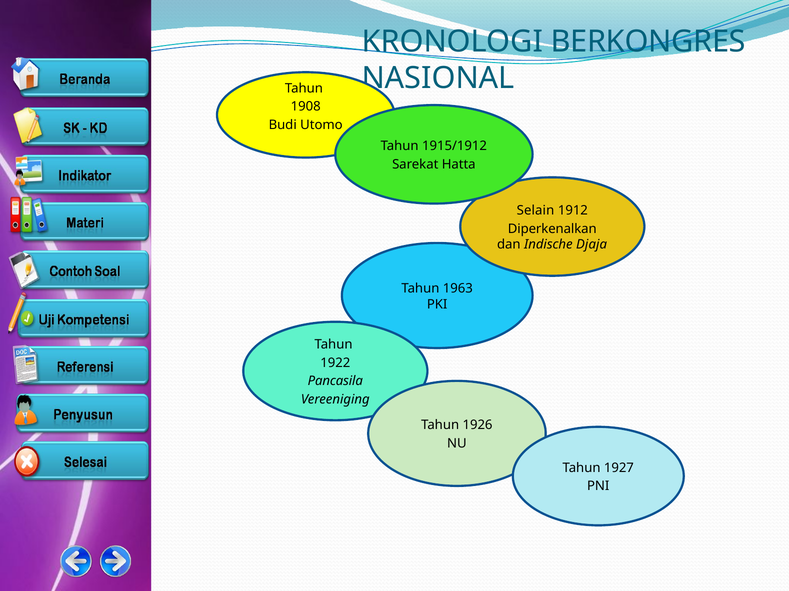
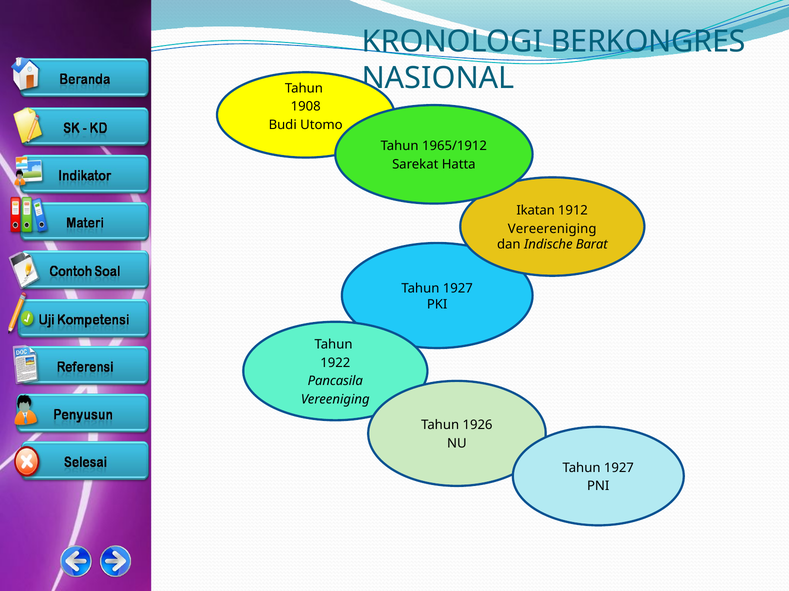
1915/1912: 1915/1912 -> 1965/1912 (454, 146)
Selain: Selain -> Ikatan (536, 211)
Diperkenalkan: Diperkenalkan -> Vereereniging (552, 229)
Djaja: Djaja -> Barat (592, 245)
1963: 1963 -> 1927 (458, 289)
